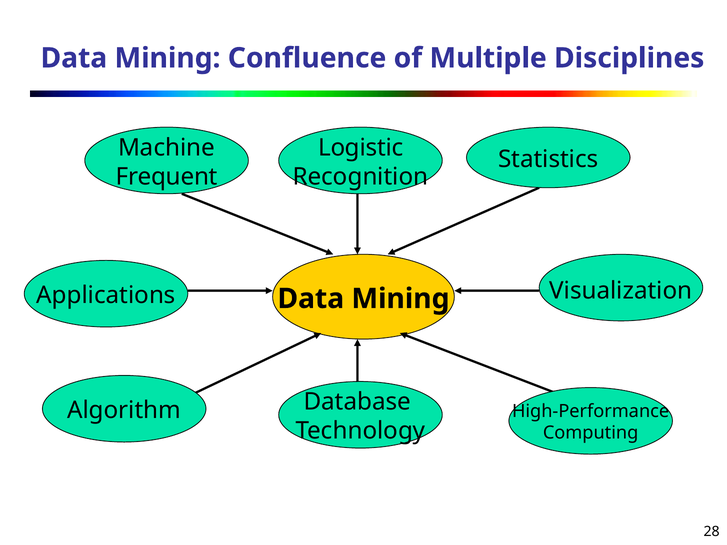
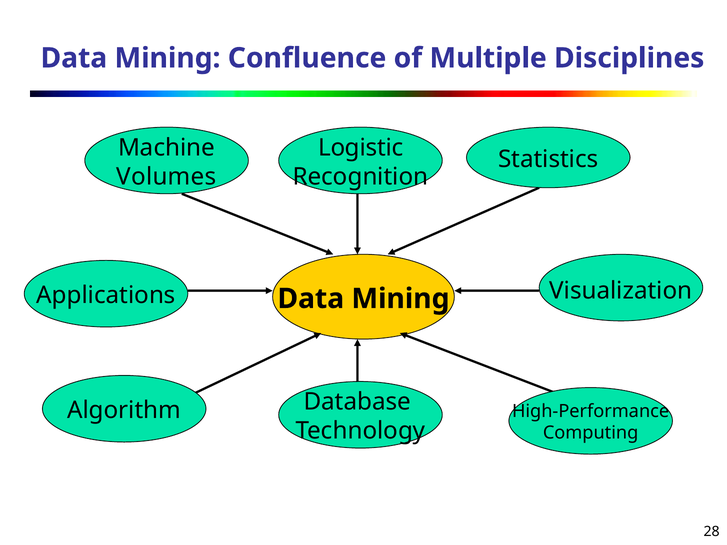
Frequent: Frequent -> Volumes (166, 177)
